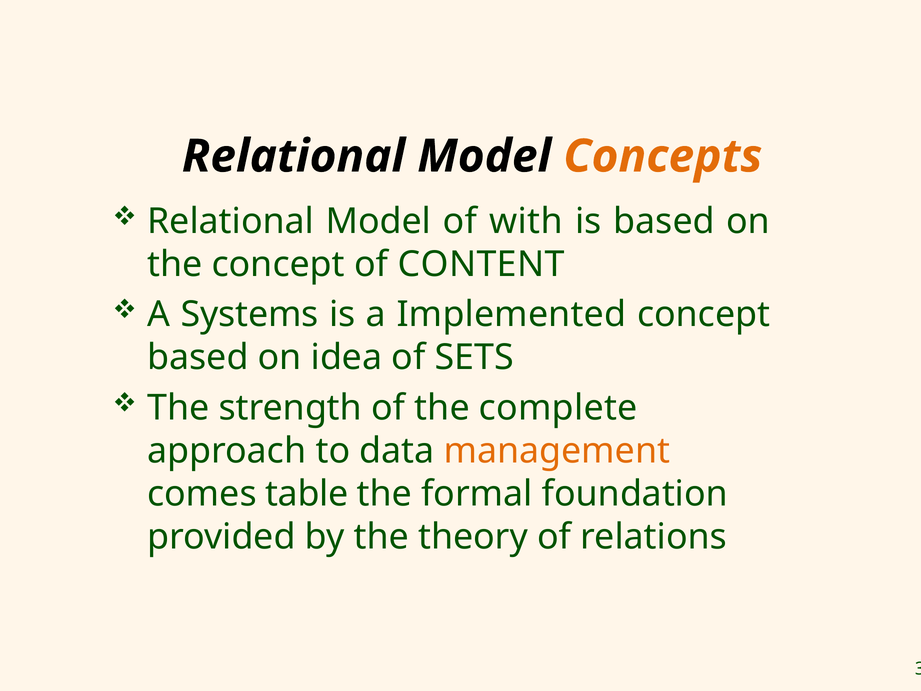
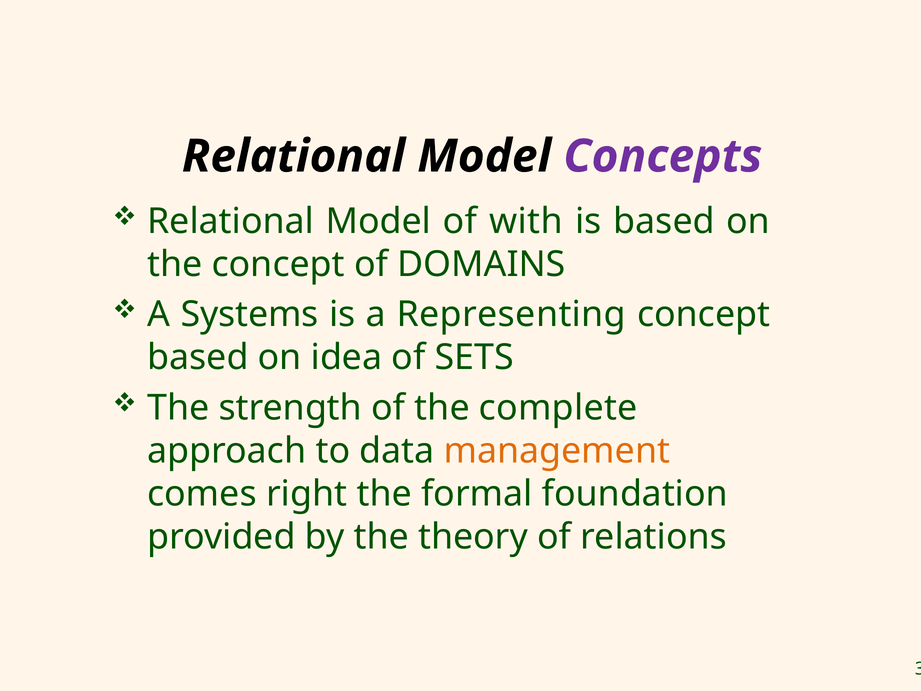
Concepts colour: orange -> purple (663, 156)
CONTENT: CONTENT -> DOMAINS (481, 264)
Implemented: Implemented -> Representing (511, 314)
table: table -> right (307, 494)
